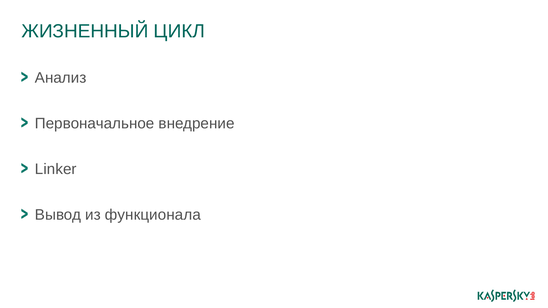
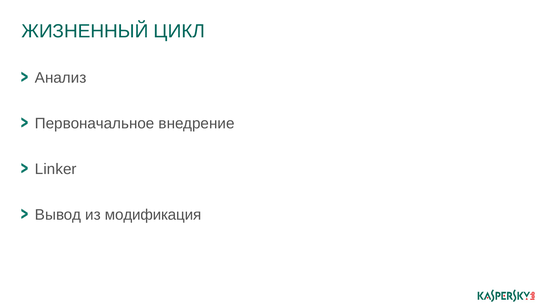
функционала: функционала -> модификация (153, 215)
